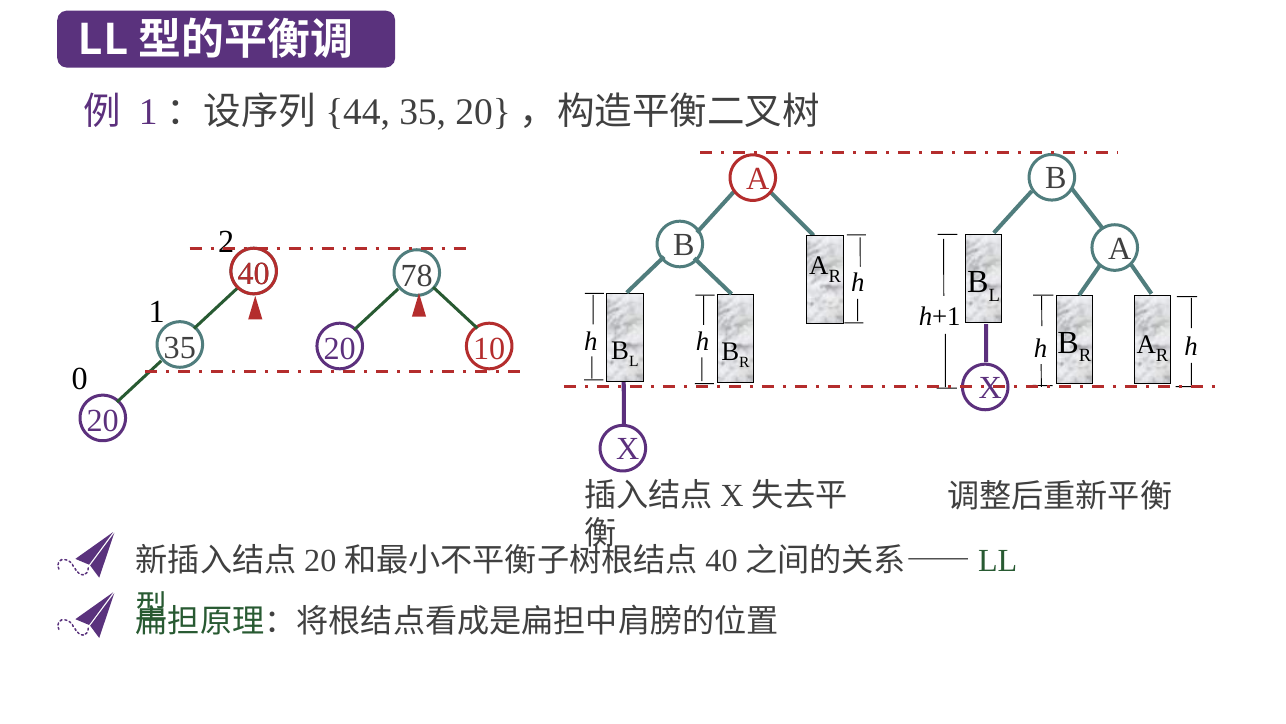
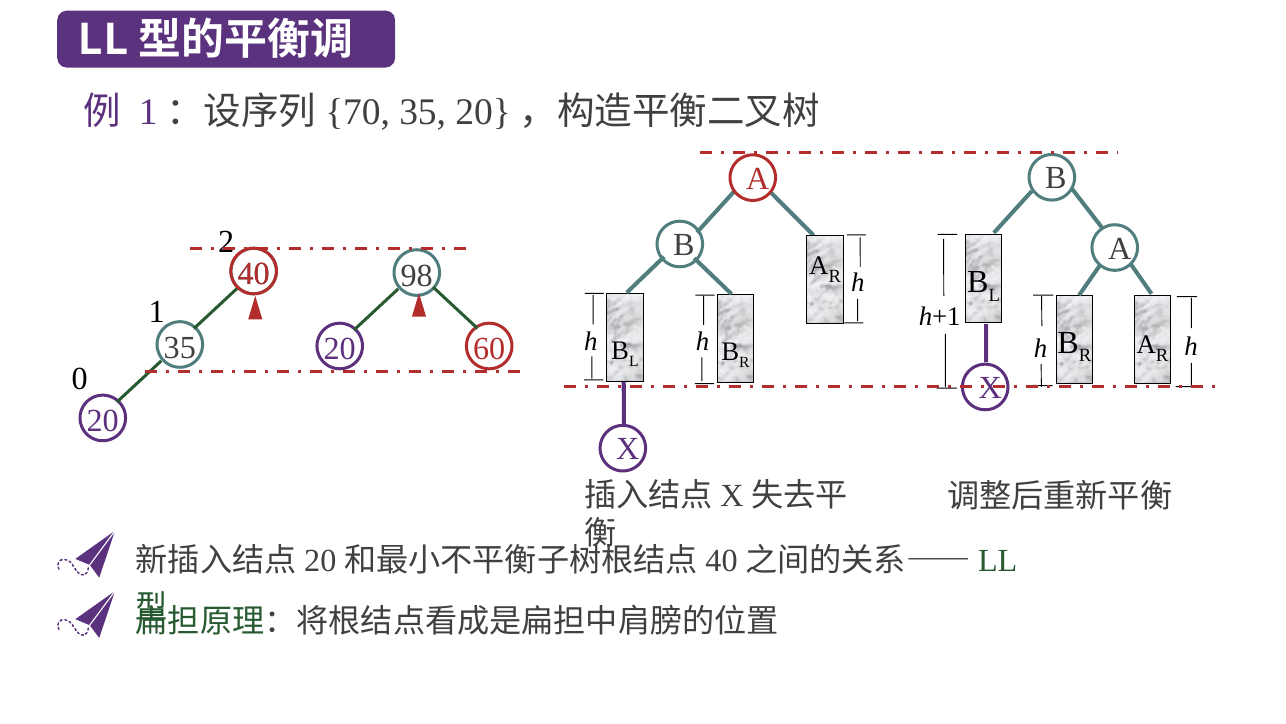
44: 44 -> 70 (358, 112)
78: 78 -> 98 (417, 275)
10: 10 -> 60 (489, 349)
